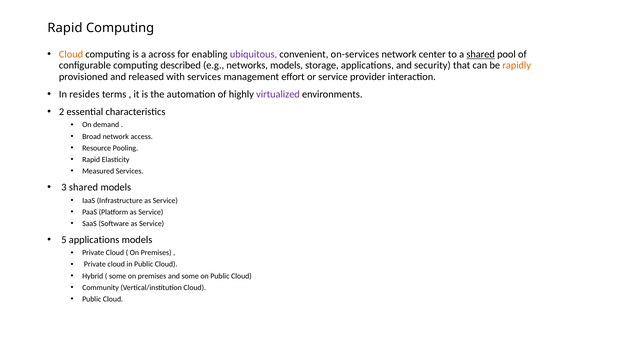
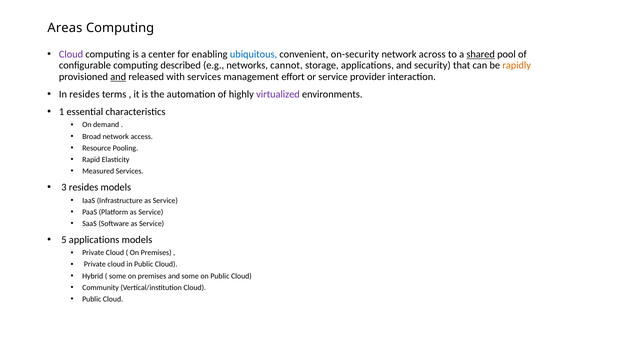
Rapid: Rapid -> Areas (65, 28)
Cloud colour: orange -> purple (71, 54)
across: across -> center (162, 54)
ubiquitous colour: purple -> blue (254, 54)
on-services: on-services -> on-security (355, 54)
center: center -> across (432, 54)
networks models: models -> cannot (286, 66)
and underline: none -> present (118, 77)
2: 2 -> 1 (62, 112)
3 shared: shared -> resides (84, 188)
